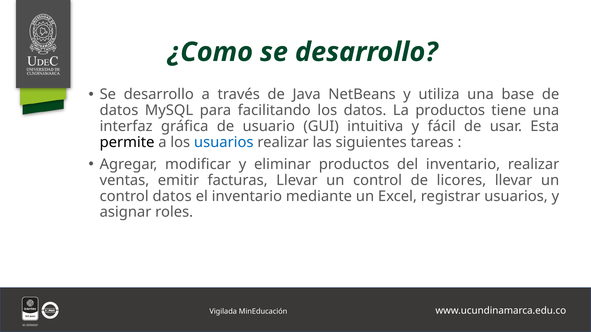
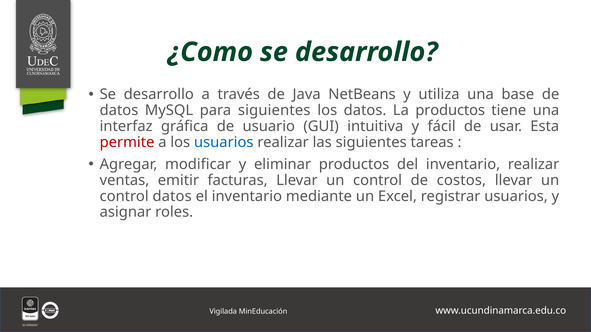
para facilitando: facilitando -> siguientes (274, 111)
permite colour: black -> red (127, 142)
licores: licores -> costos (461, 180)
